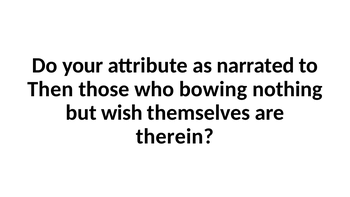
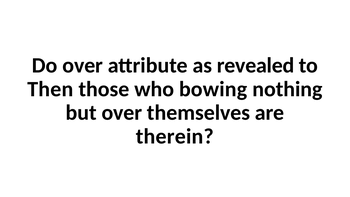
Do your: your -> over (83, 65)
narrated: narrated -> revealed (256, 65)
but wish: wish -> over (122, 113)
